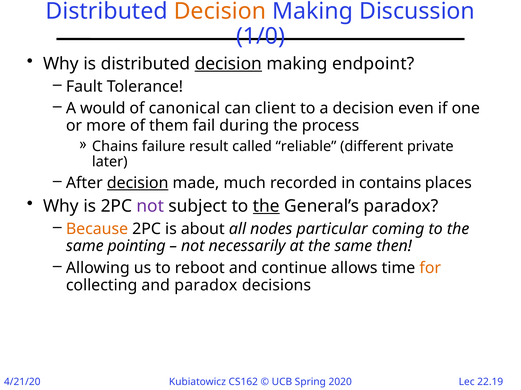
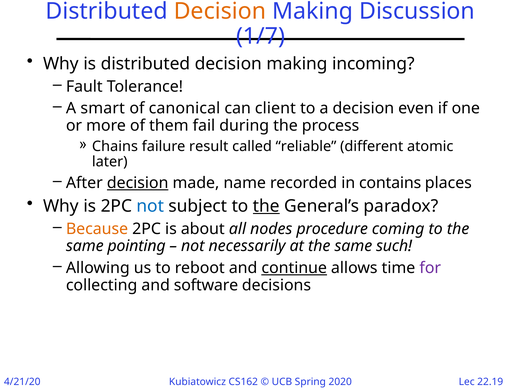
1/0: 1/0 -> 1/7 (260, 36)
decision underline: present -> none (228, 64)
endpoint: endpoint -> incoming (373, 64)
would: would -> smart (103, 109)
private: private -> atomic (430, 147)
much: much -> name (245, 183)
not colour: purple -> blue (150, 207)
particular: particular -> procedure (332, 229)
then: then -> such (394, 246)
continue underline: none -> present (294, 268)
for colour: orange -> purple (430, 268)
and paradox: paradox -> software (206, 286)
